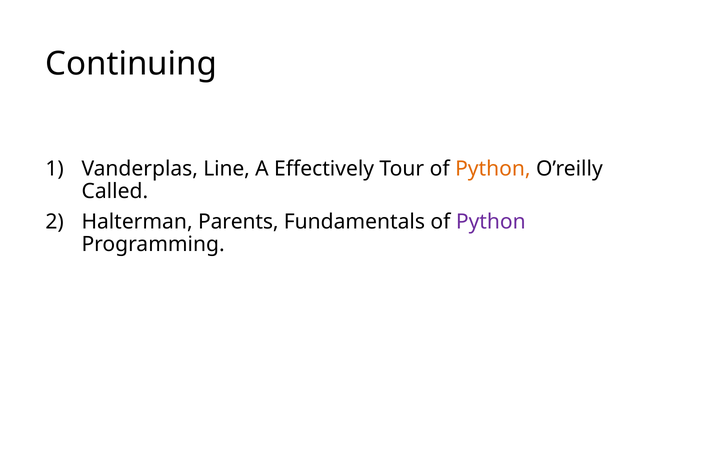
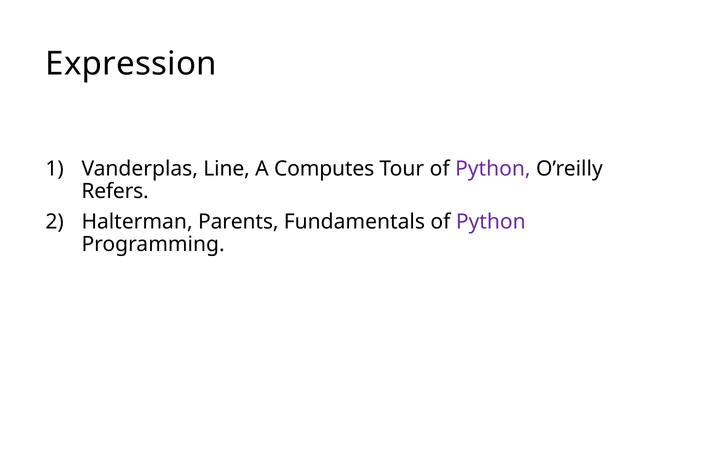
Continuing: Continuing -> Expression (131, 64)
Effectively: Effectively -> Computes (324, 169)
Python colour: orange -> purple (493, 169)
Called: Called -> Refers (115, 192)
